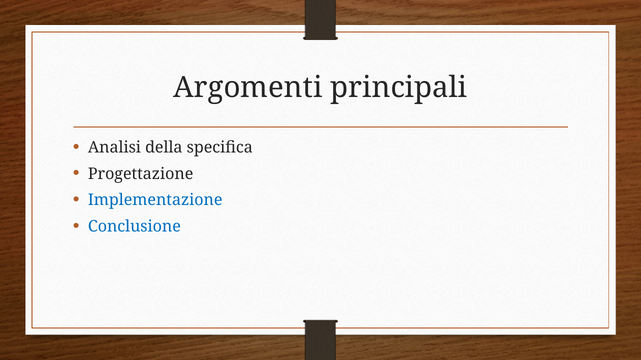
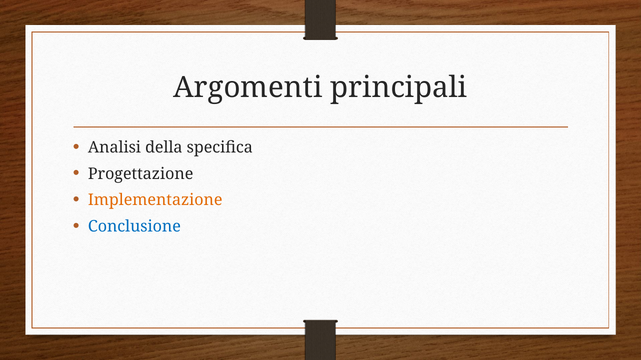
Implementazione colour: blue -> orange (155, 200)
